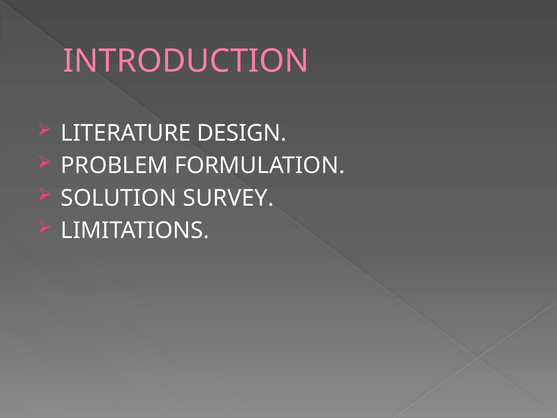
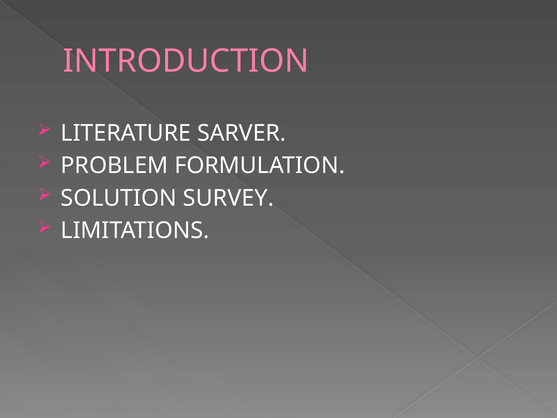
DESIGN: DESIGN -> SARVER (242, 133)
